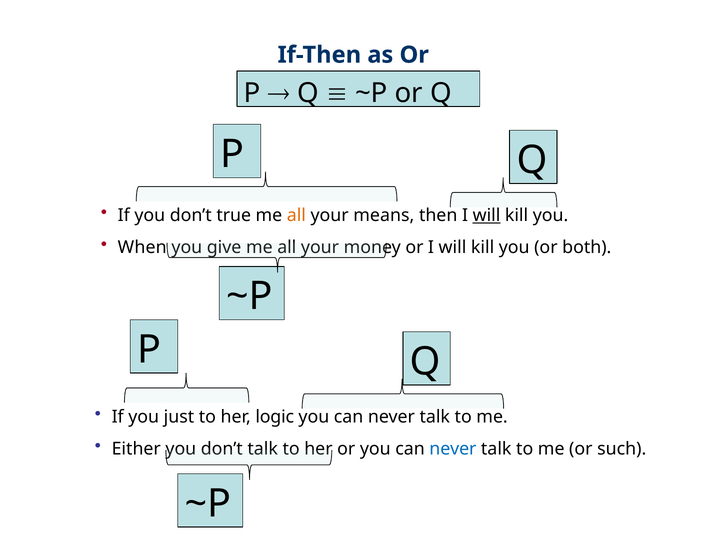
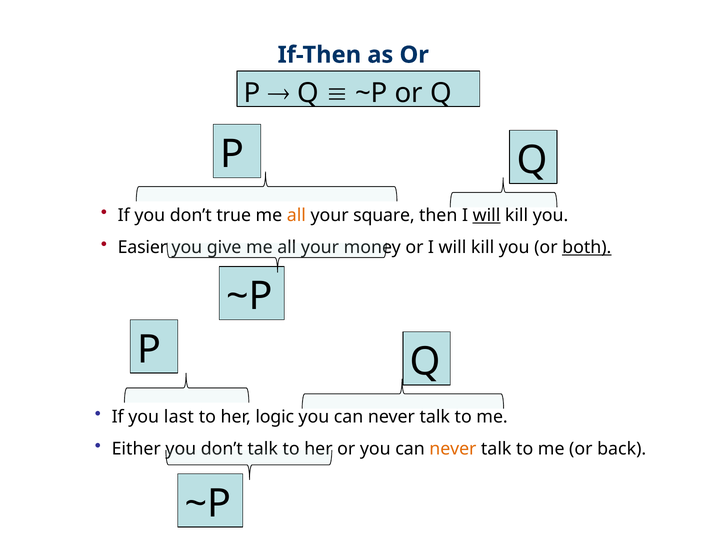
means: means -> square (384, 215)
When: When -> Easier (142, 247)
both underline: none -> present (587, 247)
just: just -> last (179, 417)
never colour: blue -> orange (453, 449)
such: such -> back (622, 449)
